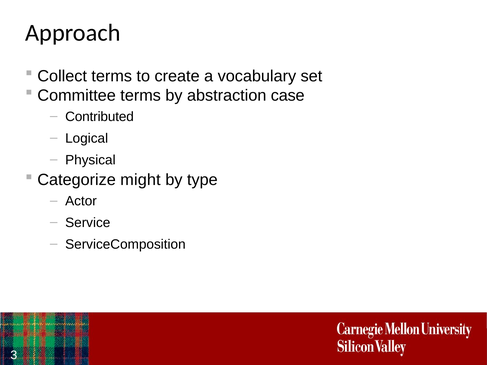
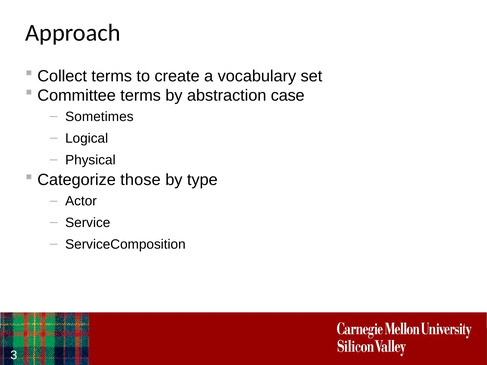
Contributed: Contributed -> Sometimes (99, 117)
might: might -> those (140, 180)
